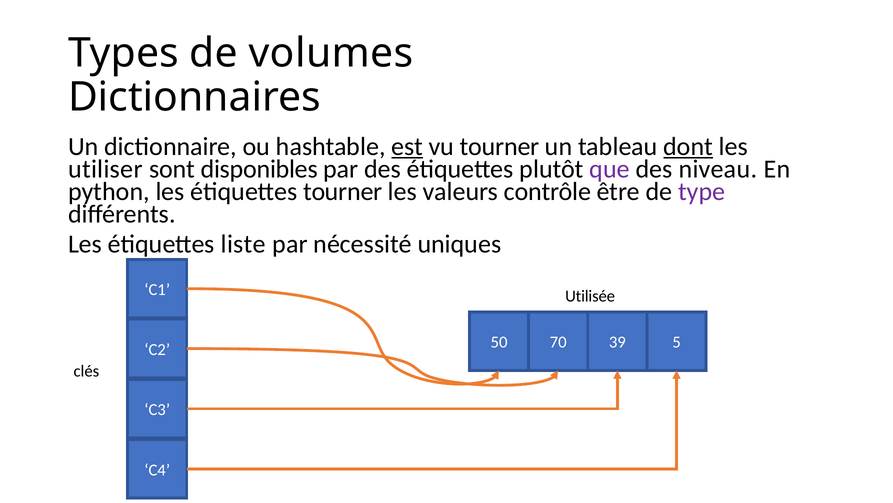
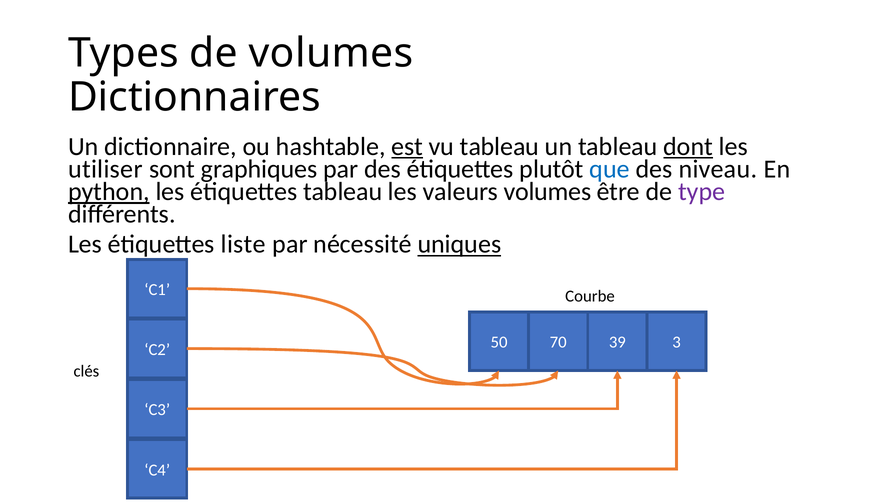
vu tourner: tourner -> tableau (500, 146)
disponibles: disponibles -> graphiques (259, 169)
que colour: purple -> blue (610, 169)
python underline: none -> present (109, 192)
étiquettes tourner: tourner -> tableau (343, 192)
valeurs contrôle: contrôle -> volumes (547, 192)
uniques underline: none -> present (459, 244)
Utilisée: Utilisée -> Courbe (590, 296)
5: 5 -> 3 (677, 342)
